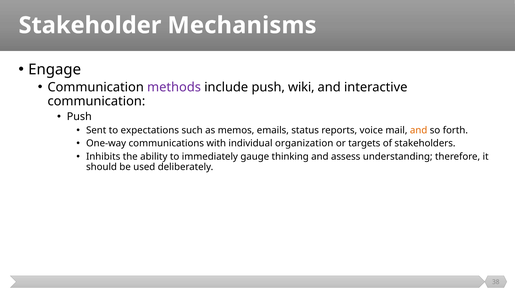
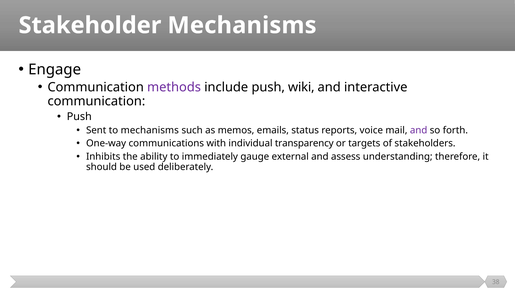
to expectations: expectations -> mechanisms (150, 130)
and colour: orange -> purple (419, 130)
organization: organization -> transparency (304, 143)
thinking: thinking -> external (290, 156)
